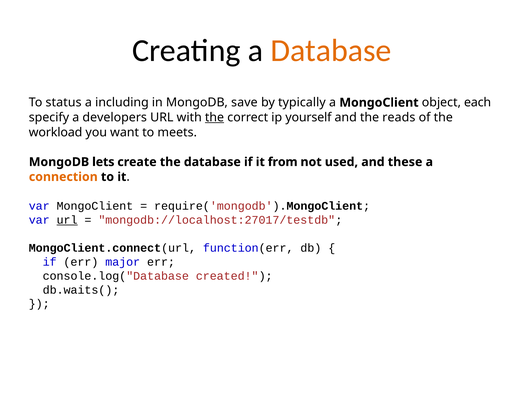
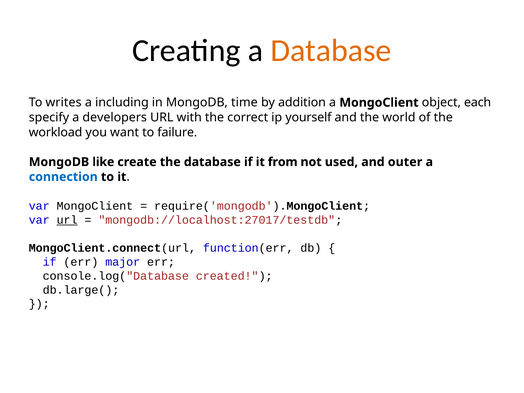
status: status -> writes (64, 103)
save: save -> time (244, 103)
typically: typically -> addition (302, 103)
the underline: present -> none (214, 117)
reads: reads -> world (399, 117)
meets: meets -> failure (177, 132)
lets: lets -> like (103, 162)
these: these -> outer (405, 162)
connection colour: orange -> blue (63, 177)
db.waits(: db.waits( -> db.large( (81, 290)
